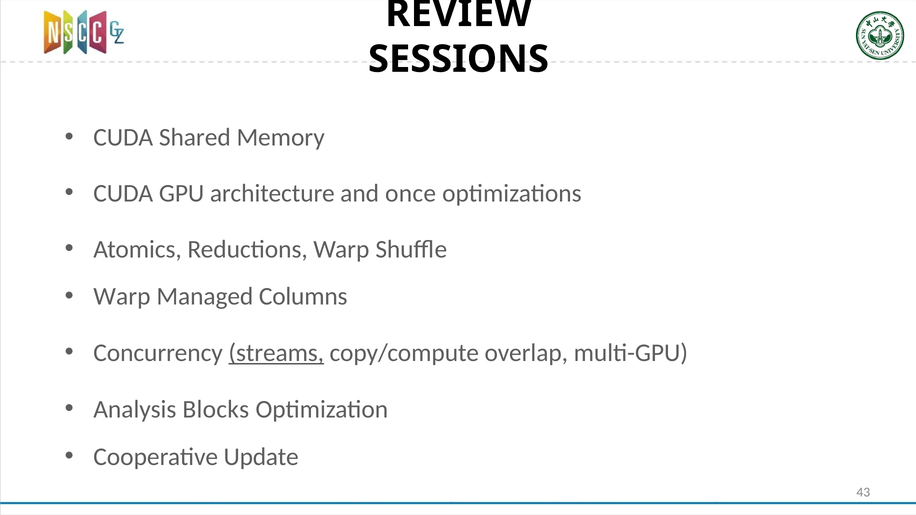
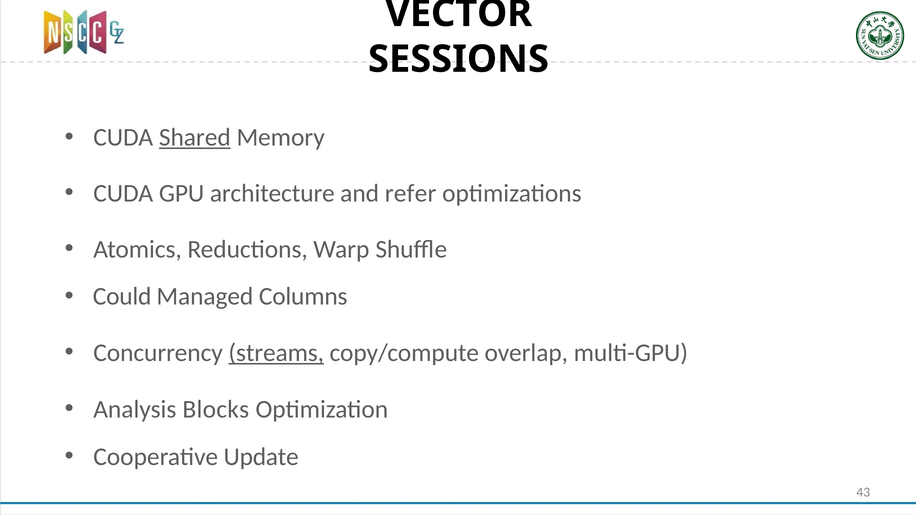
REVIEW: REVIEW -> VECTOR (459, 13)
Shared underline: none -> present (195, 138)
once: once -> refer (411, 193)
Warp: Warp -> Could (122, 297)
